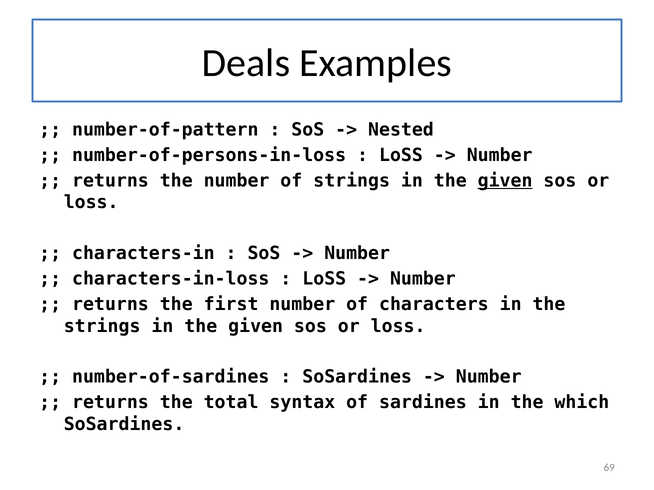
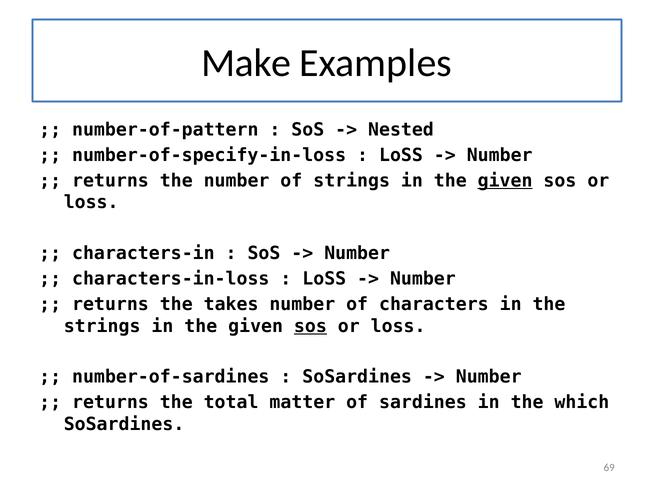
Deals: Deals -> Make (246, 63)
number-of-persons-in-loss: number-of-persons-in-loss -> number-of-specify-in-loss (209, 155)
first: first -> takes (231, 305)
sos underline: none -> present (310, 326)
syntax: syntax -> matter (302, 403)
